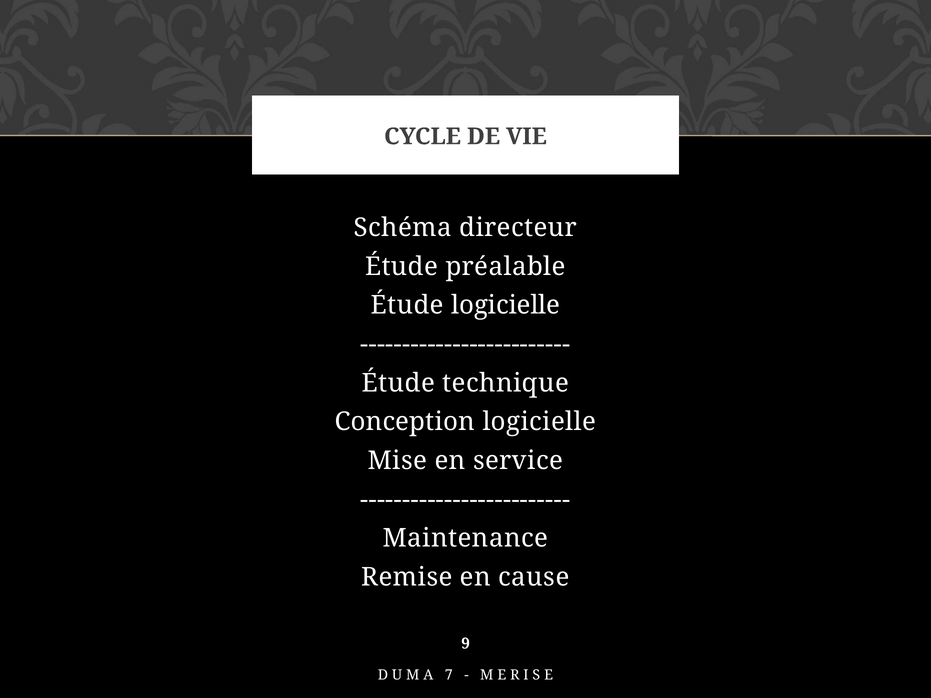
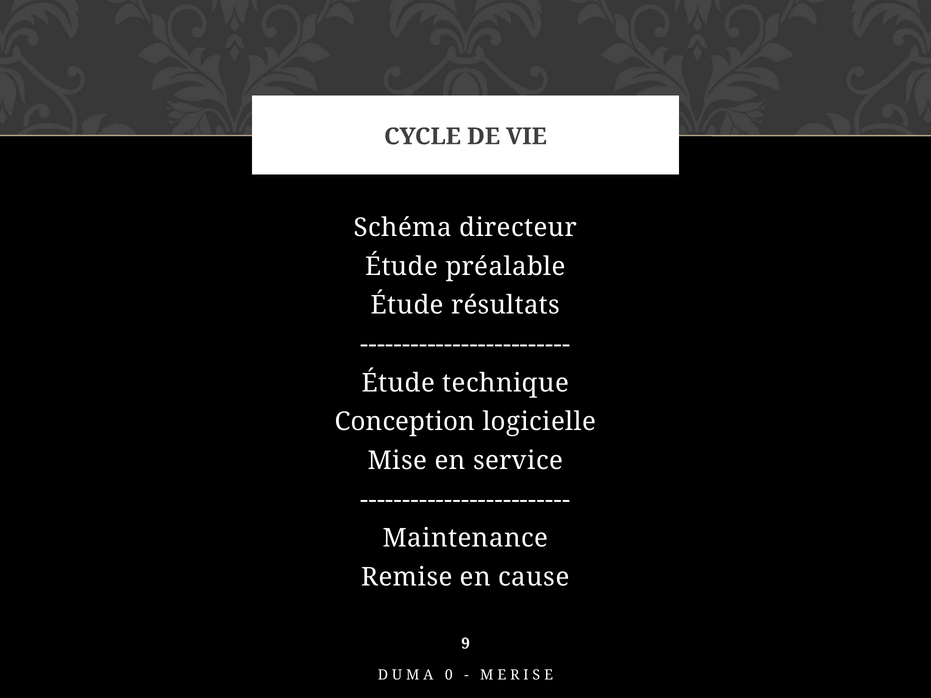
Étude logicielle: logicielle -> résultats (506, 305)
7: 7 -> 0 (449, 675)
